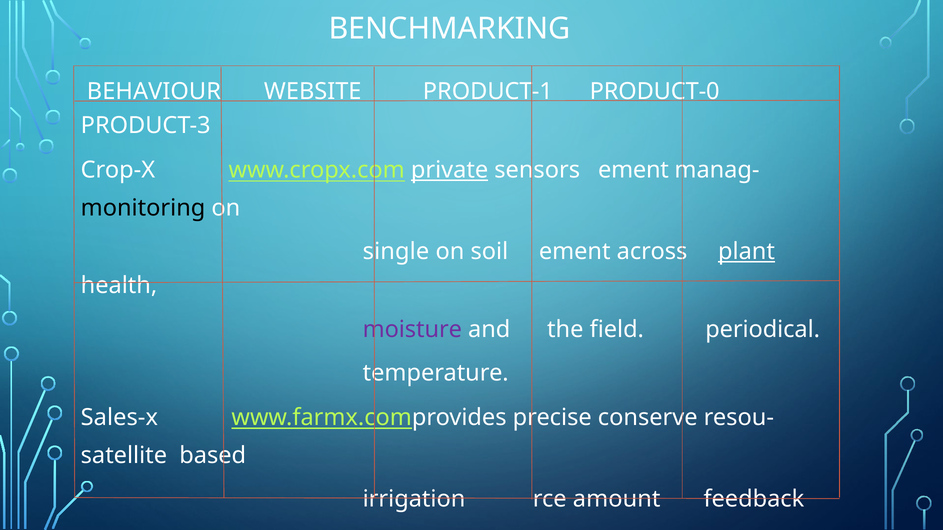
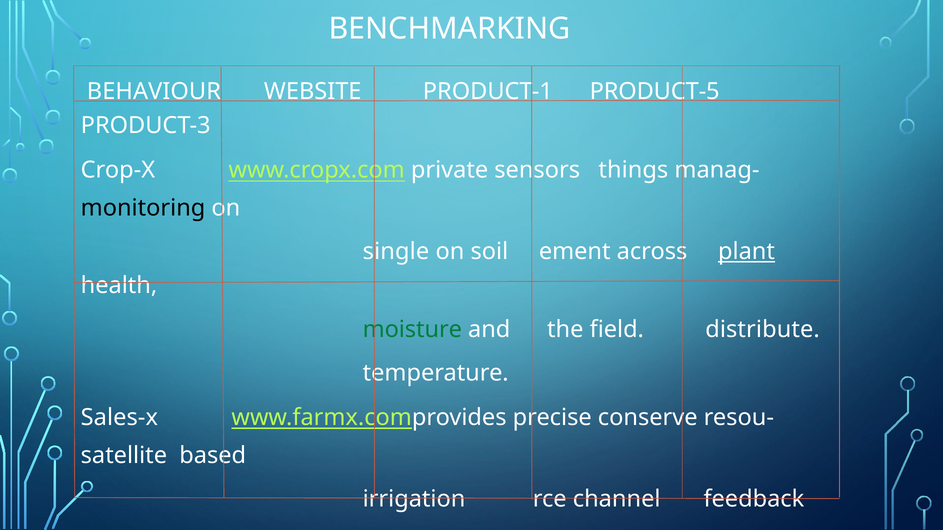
PRODUCT-0: PRODUCT-0 -> PRODUCT-5 (655, 92)
private underline: present -> none (450, 170)
sensors ement: ement -> things (633, 170)
moisture colour: purple -> green (412, 330)
periodical: periodical -> distribute (763, 330)
amount: amount -> channel (617, 500)
